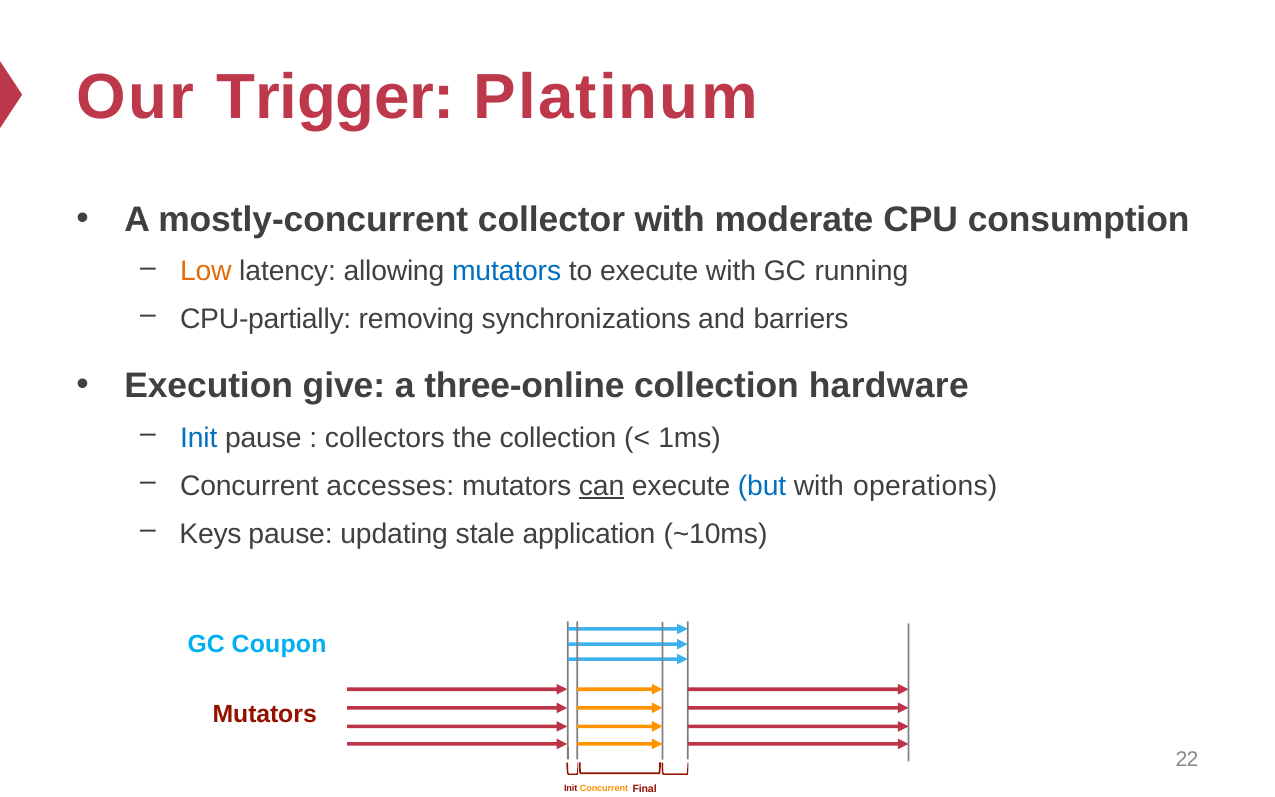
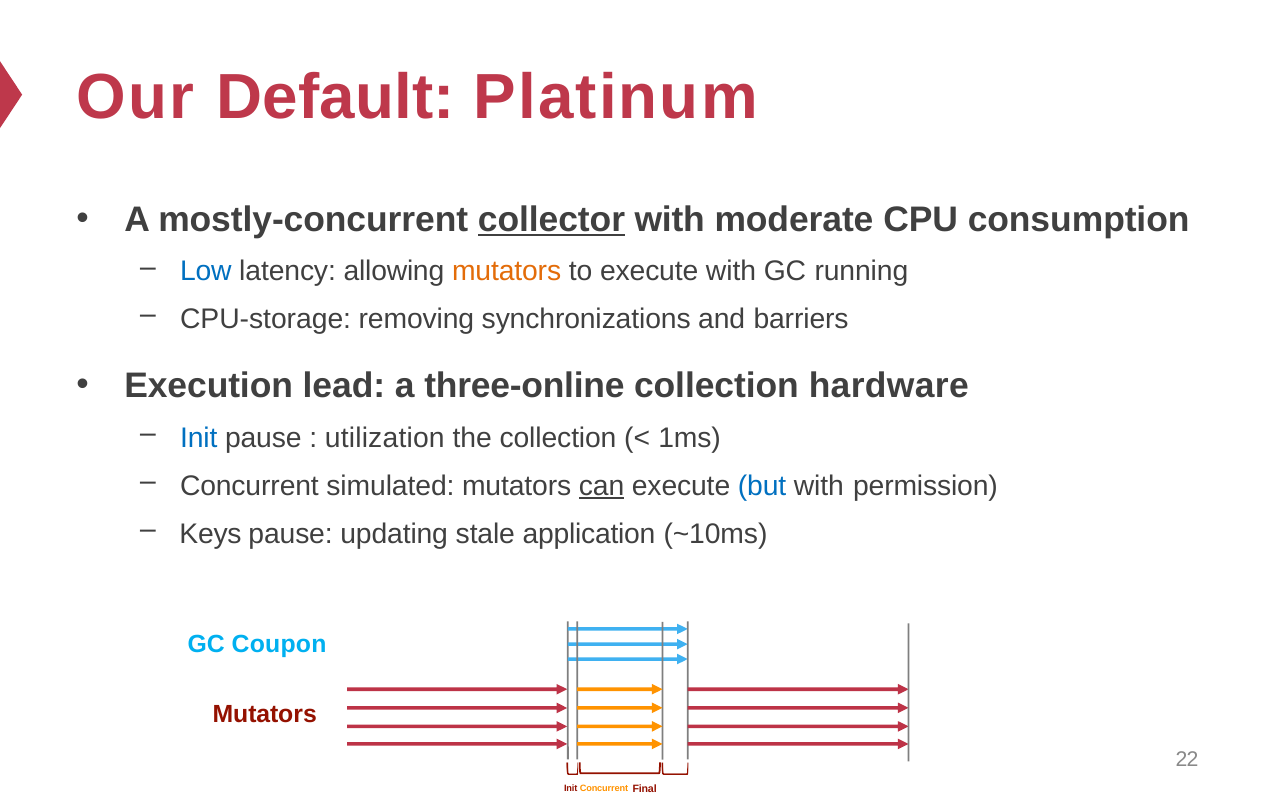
Trigger: Trigger -> Default (336, 98)
collector underline: none -> present (551, 220)
Low colour: orange -> blue (206, 272)
mutators colour: blue -> orange (507, 272)
CPU-partially: CPU-partially -> CPU-storage (266, 319)
give: give -> lead (344, 386)
collectors: collectors -> utilization (385, 438)
accesses: accesses -> simulated (390, 486)
operations: operations -> permission (925, 486)
